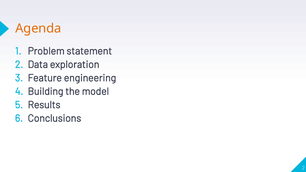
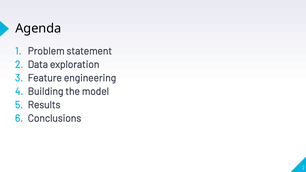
Agenda colour: orange -> black (38, 28)
